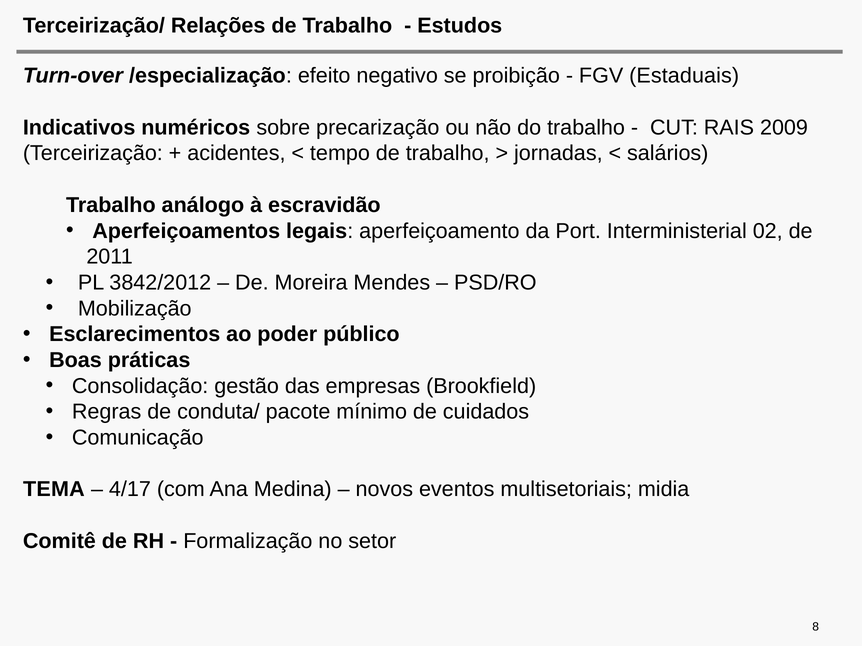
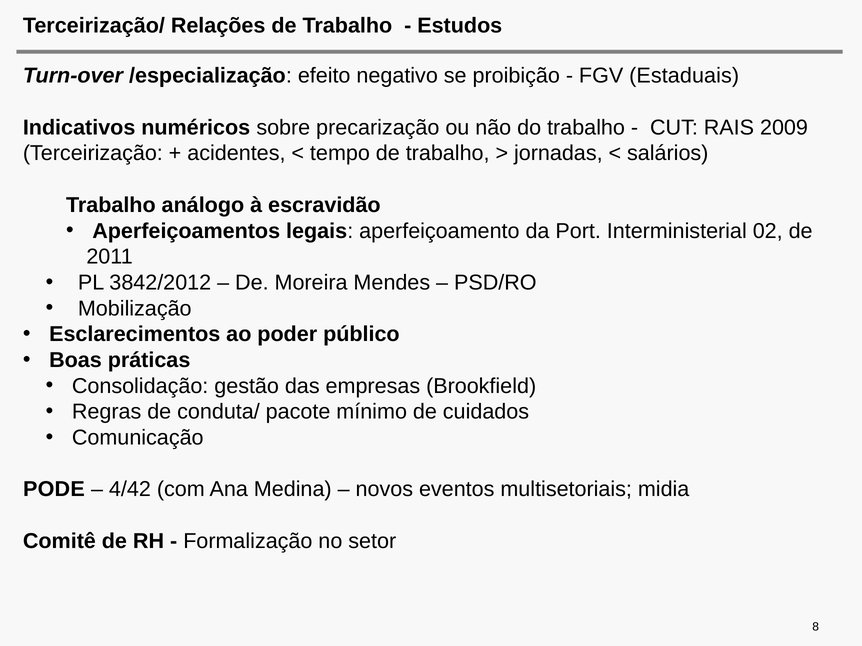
TEMA: TEMA -> PODE (54, 490)
4/17: 4/17 -> 4/42 (130, 490)
